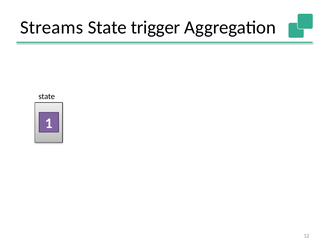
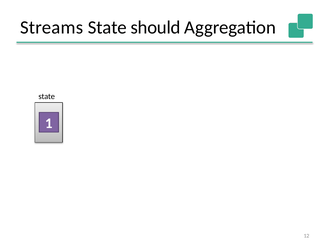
trigger: trigger -> should (156, 27)
